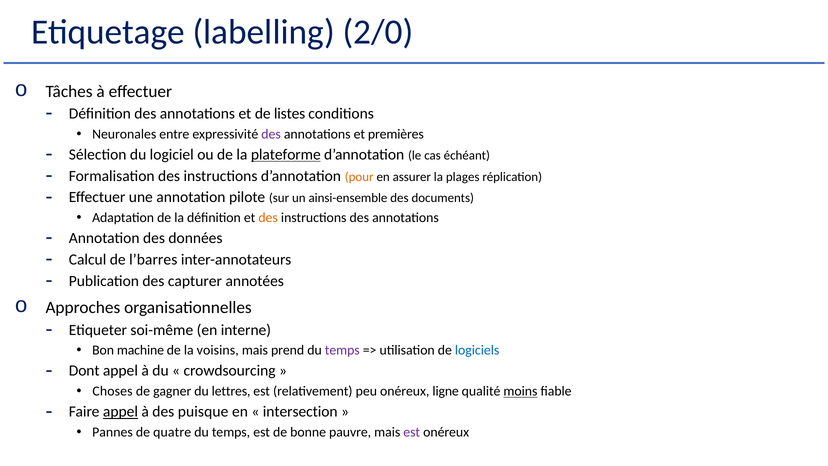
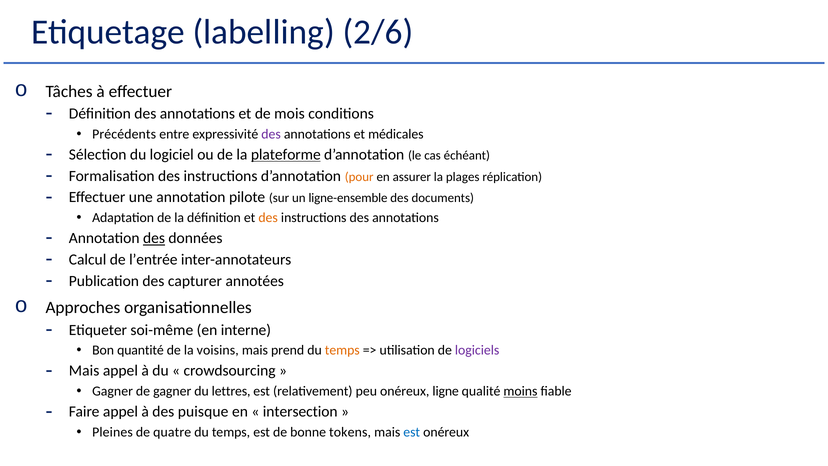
2/0: 2/0 -> 2/6 (378, 32)
listes: listes -> mois (289, 114)
Neuronales: Neuronales -> Précédents (124, 134)
premières: premières -> médicales (396, 134)
ainsi-ensemble: ainsi-ensemble -> ligne-ensemble (348, 198)
des underline: none -> present (154, 238)
l’barres: l’barres -> l’entrée (153, 259)
machine: machine -> quantité (140, 350)
temps colour: purple -> orange (342, 350)
logiciels colour: blue -> purple (477, 350)
Dont: Dont -> Mais (84, 371)
Choses: Choses -> Gagner (113, 391)
appel underline: present -> none (120, 412)
Pannes: Pannes -> Pleines (112, 432)
pauvre: pauvre -> tokens (350, 432)
est colour: purple -> blue (412, 432)
